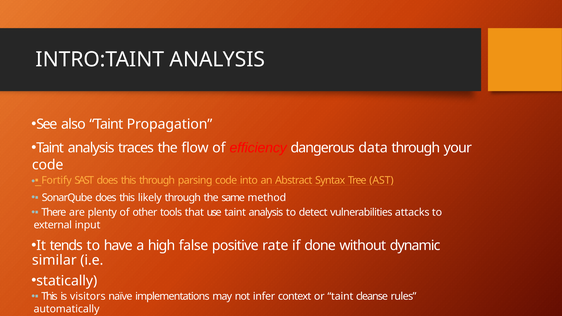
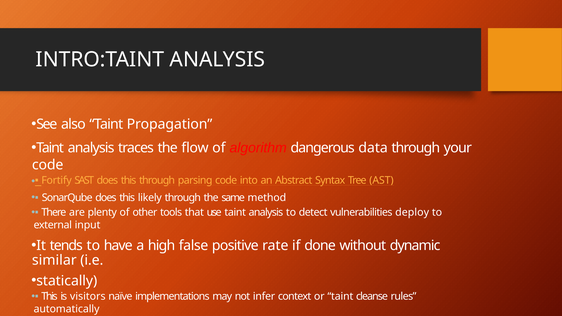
efficiency: efficiency -> algorithm (258, 148)
attacks: attacks -> deploy (412, 213)
